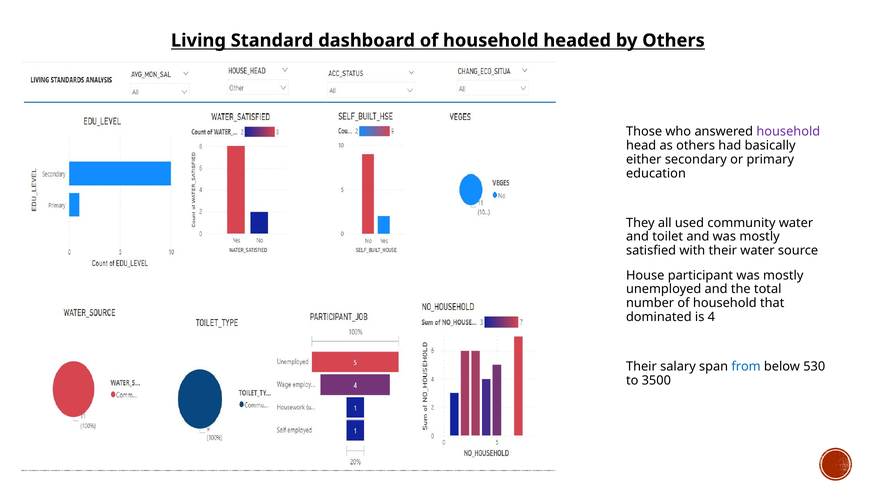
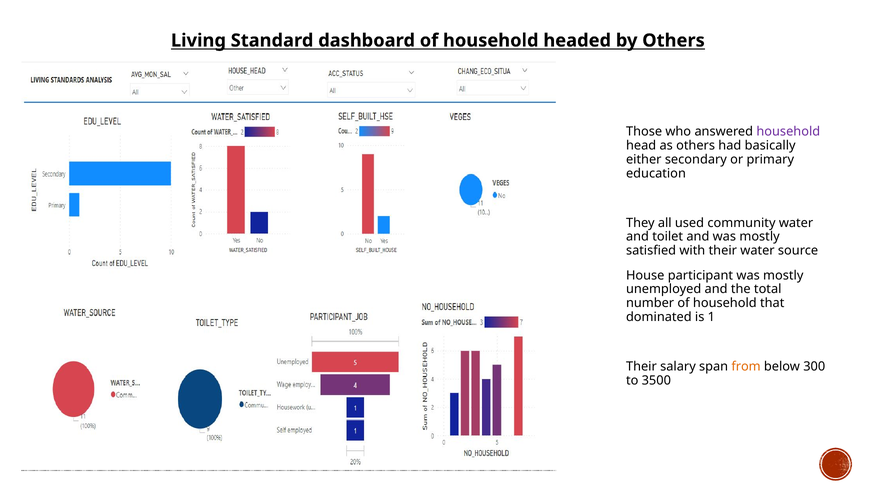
4: 4 -> 1 (711, 317)
from colour: blue -> orange (746, 366)
530: 530 -> 300 (814, 366)
